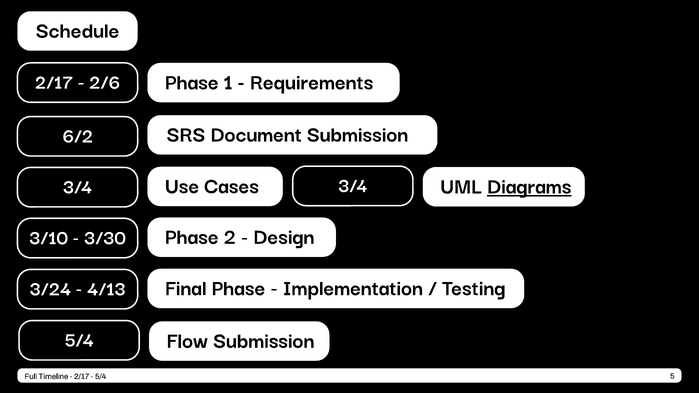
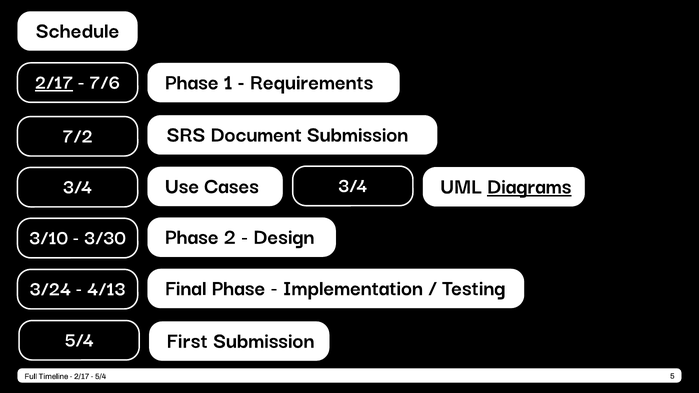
2/17 underline: none -> present (54, 82)
2/6: 2/6 -> 7/6 (105, 82)
6/2: 6/2 -> 7/2 (78, 135)
Flow: Flow -> First (187, 340)
